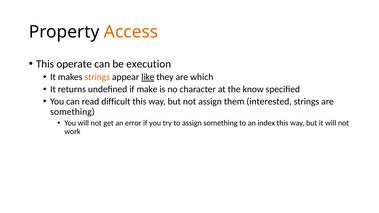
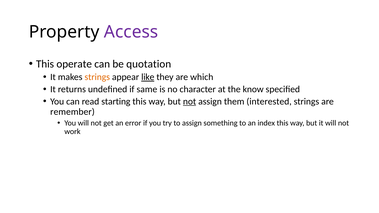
Access colour: orange -> purple (131, 32)
execution: execution -> quotation (149, 64)
make: make -> same (147, 89)
difficult: difficult -> starting (116, 102)
not underline: none -> present (190, 102)
something: something -> remember (72, 112)
